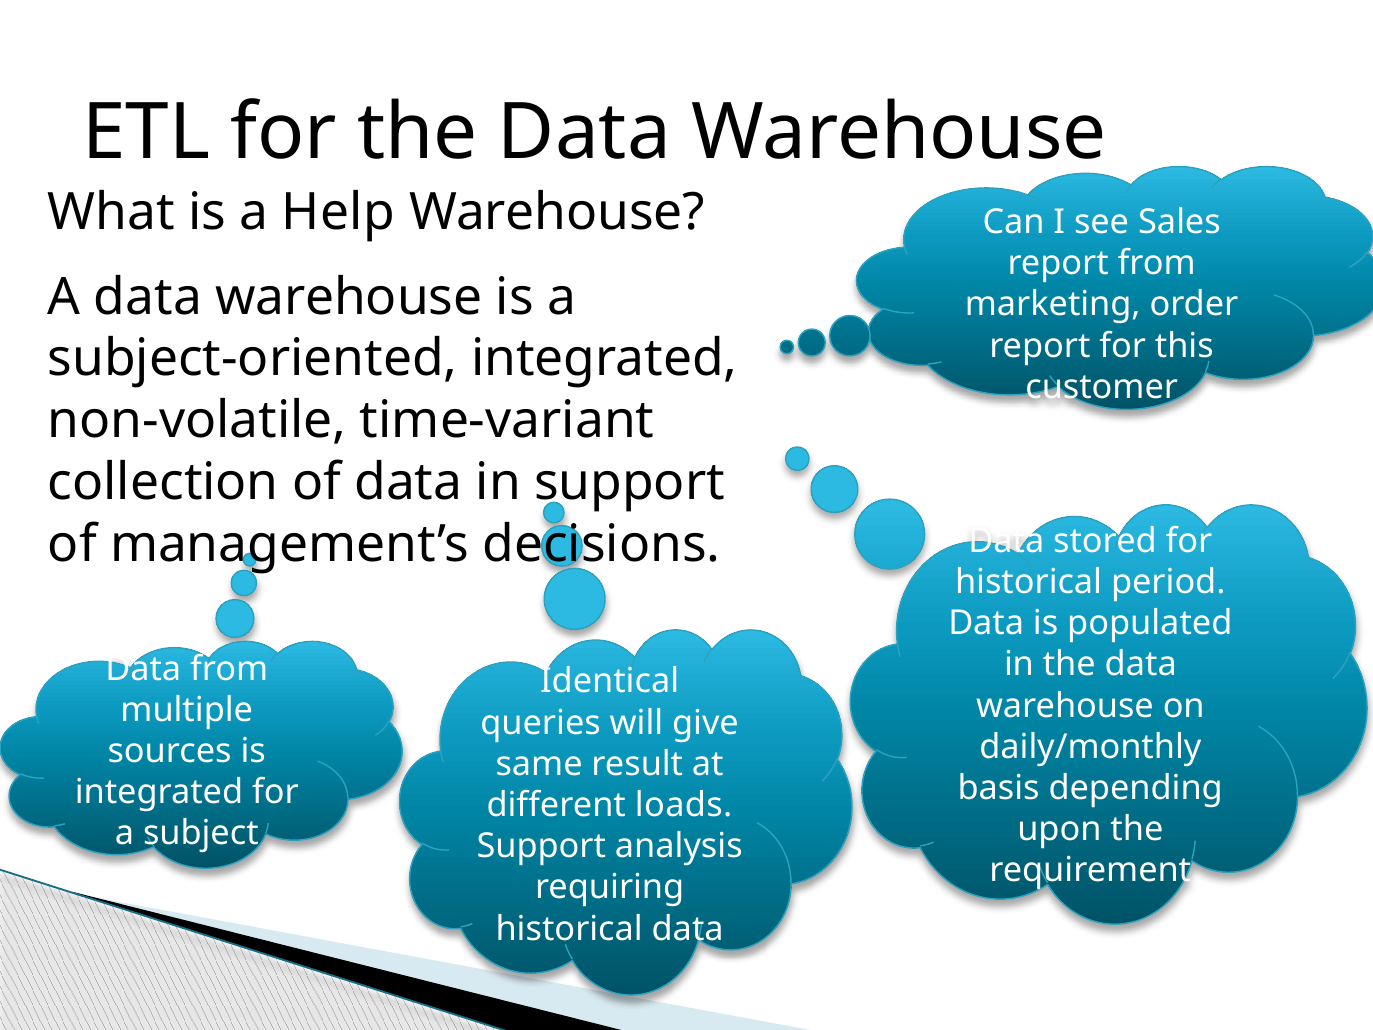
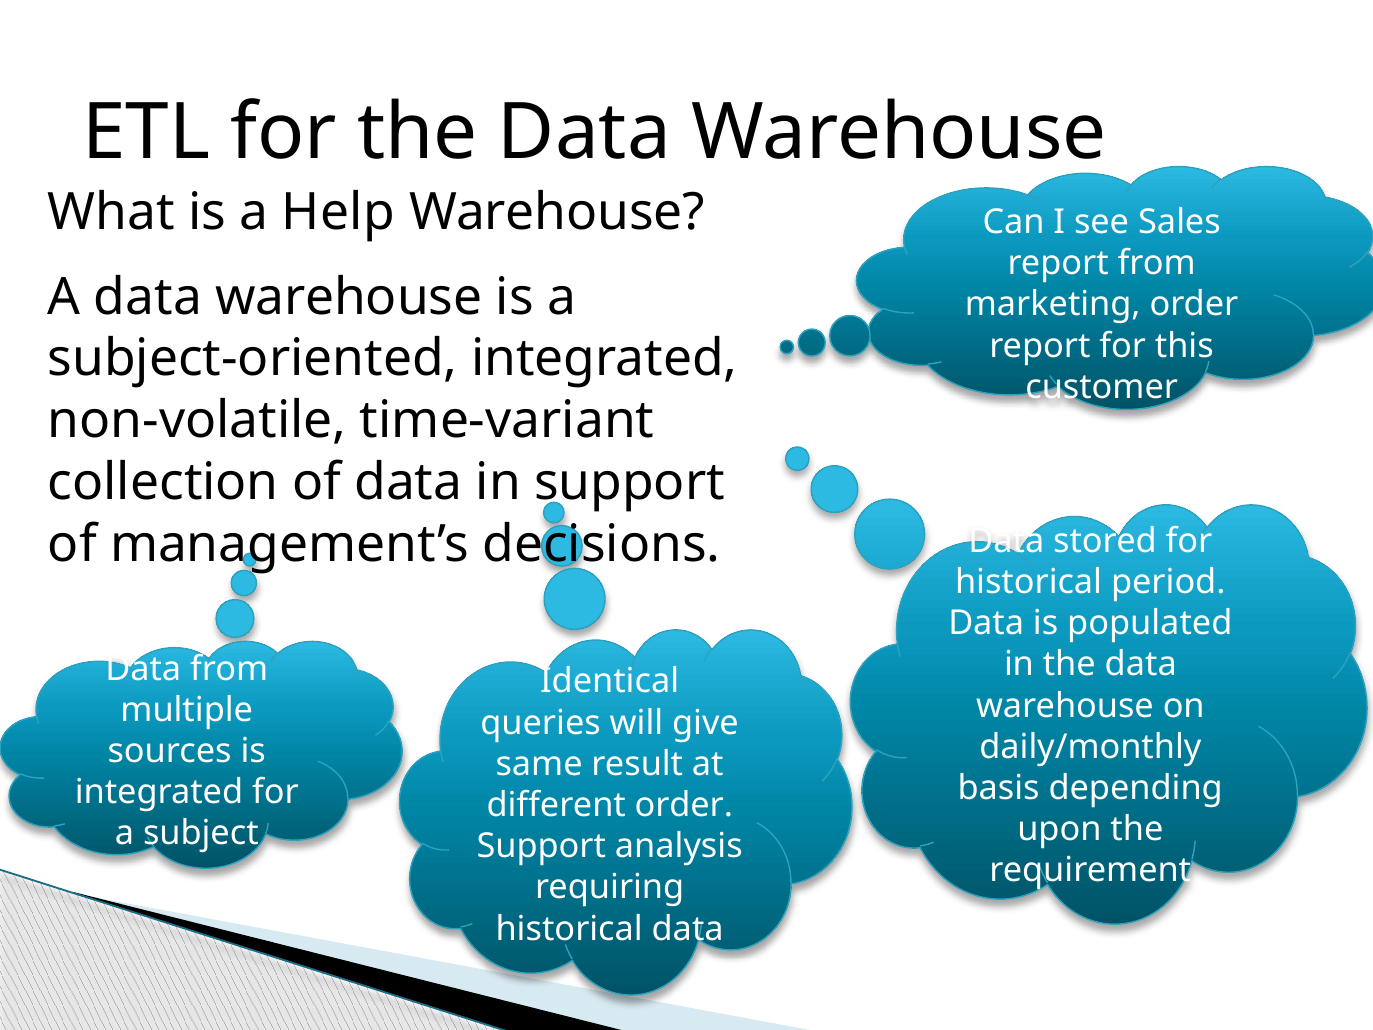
different loads: loads -> order (684, 805)
